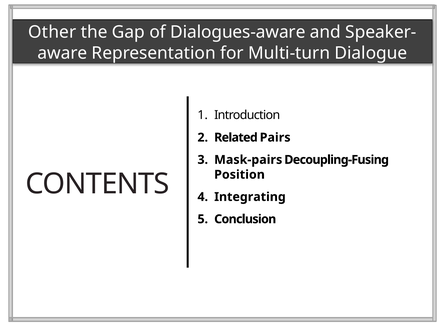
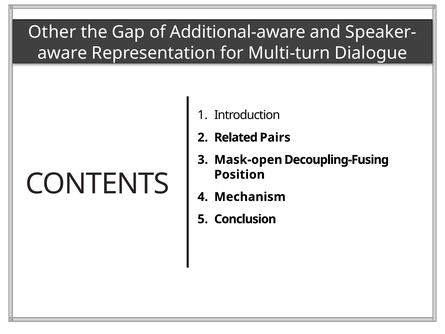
Dialogues-aware: Dialogues-aware -> Additional-aware (238, 32)
Mask-pairs: Mask-pairs -> Mask-open (248, 160)
Integrating: Integrating -> Mechanism (250, 197)
